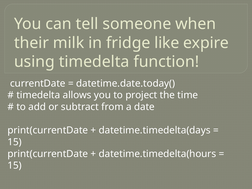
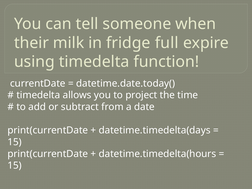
like: like -> full (167, 43)
